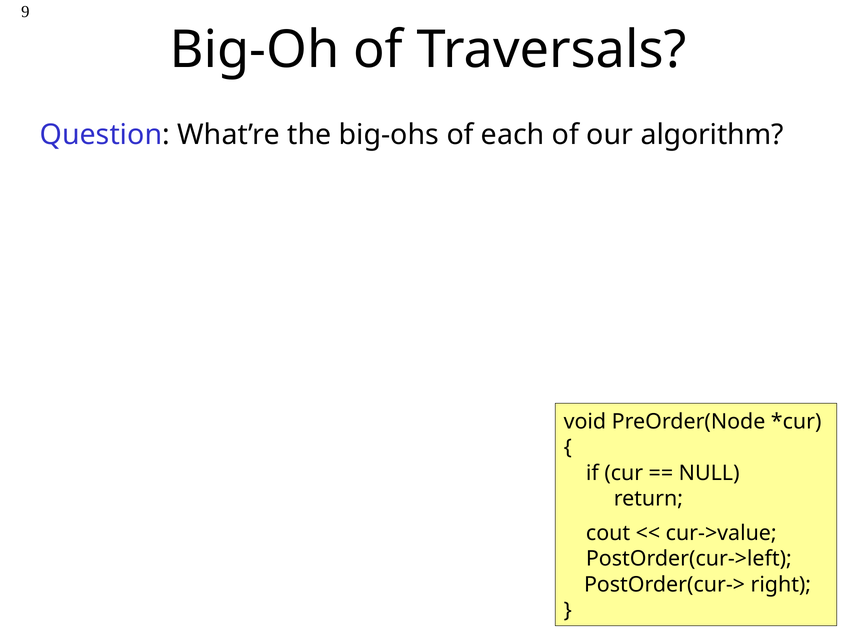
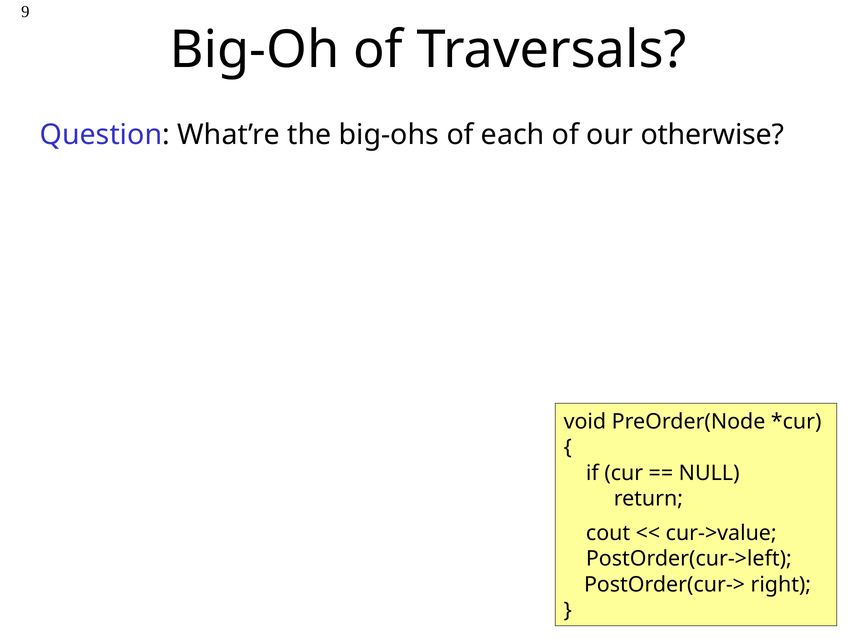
algorithm: algorithm -> otherwise (712, 135)
